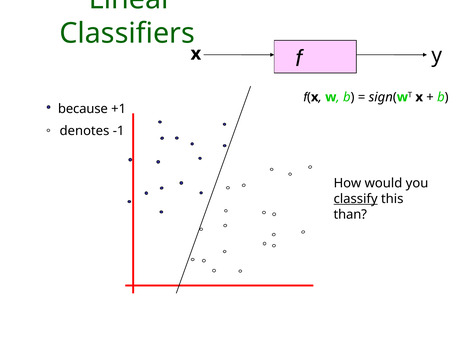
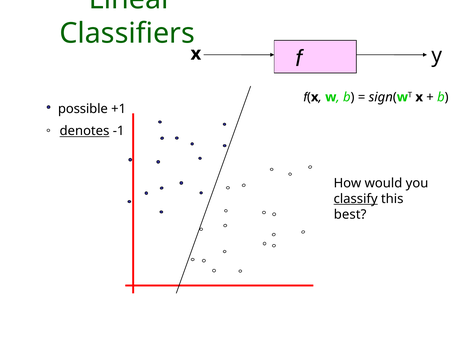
because: because -> possible (83, 109)
denotes underline: none -> present (84, 131)
than: than -> best (350, 215)
